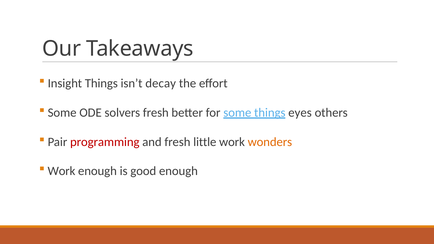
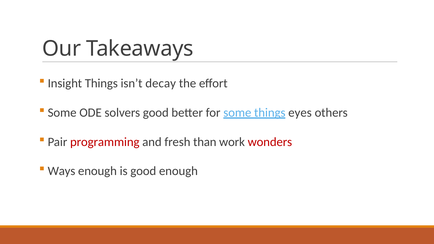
solvers fresh: fresh -> good (156, 113)
little: little -> than (205, 142)
wonders colour: orange -> red (270, 142)
Work: Work -> Ways (61, 171)
